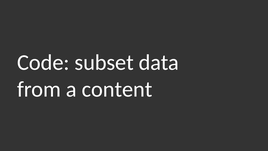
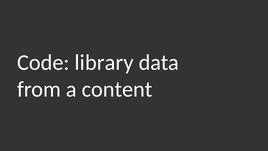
subset: subset -> library (104, 62)
